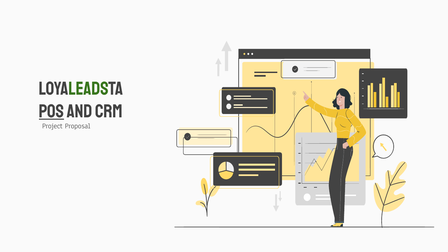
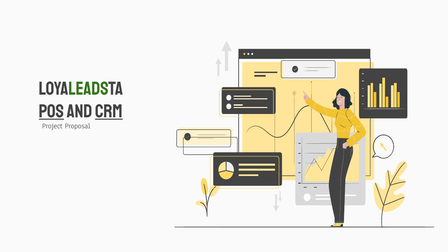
crm underline: none -> present (109, 111)
